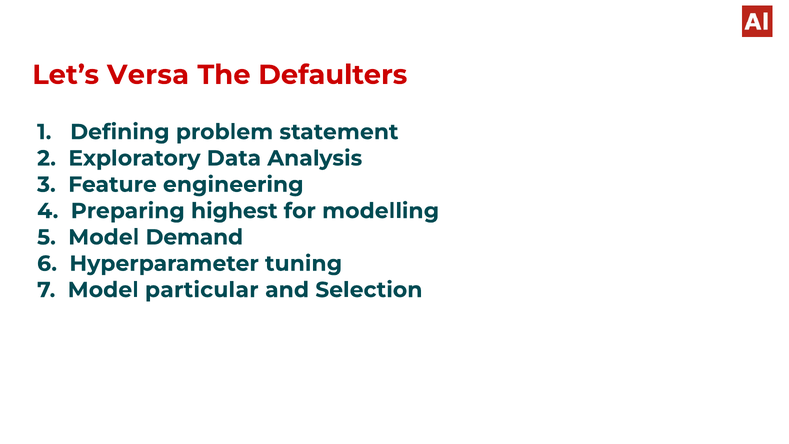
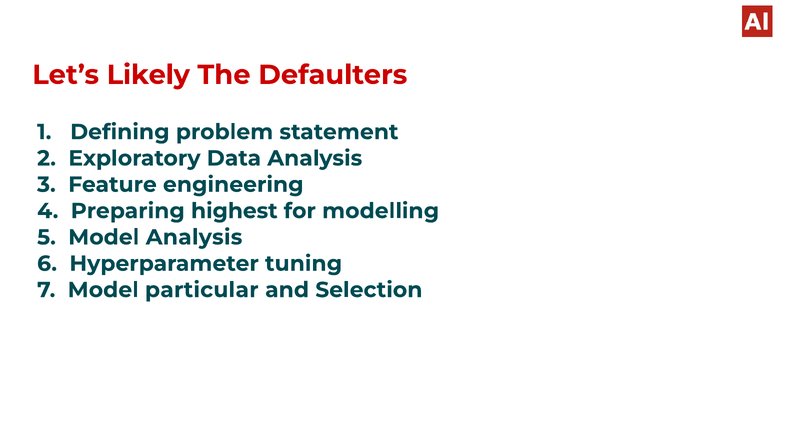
Versa: Versa -> Likely (148, 75)
Model Demand: Demand -> Analysis (194, 237)
